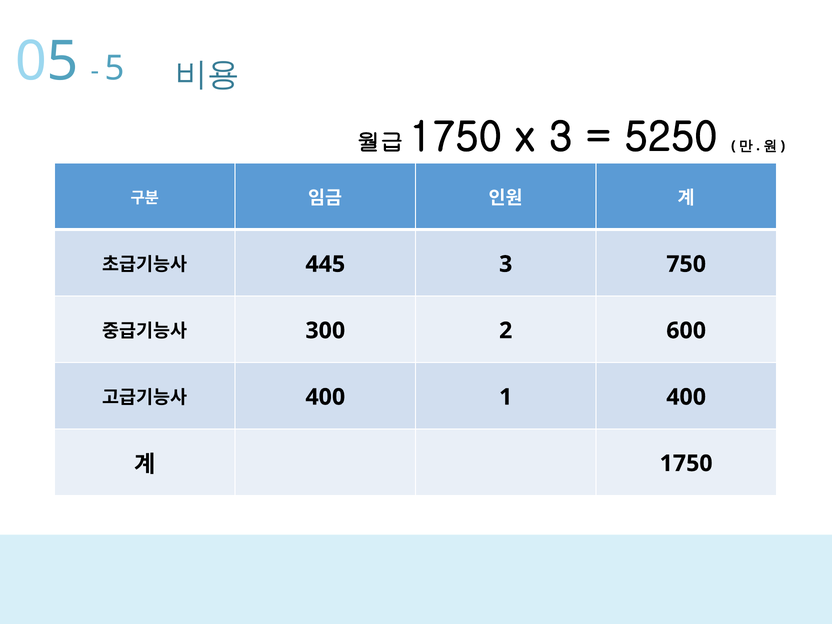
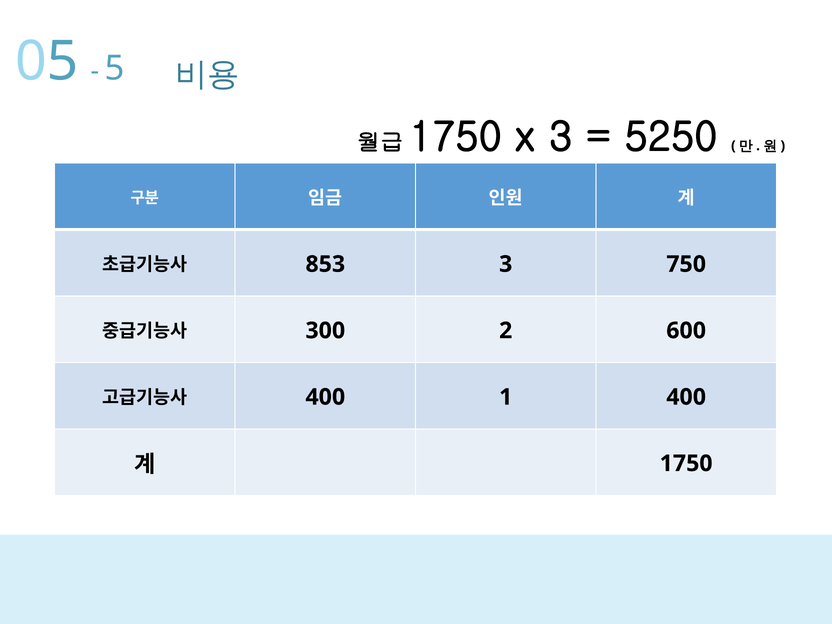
445: 445 -> 853 (325, 264)
